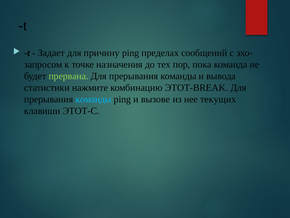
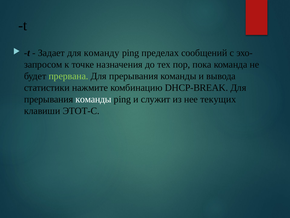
причину: причину -> команду (102, 53)
ЭТОТ-BREAK: ЭТОТ-BREAK -> DHCP-BREAK (196, 88)
команды colour: light blue -> white (94, 99)
вызове: вызове -> служит (156, 99)
